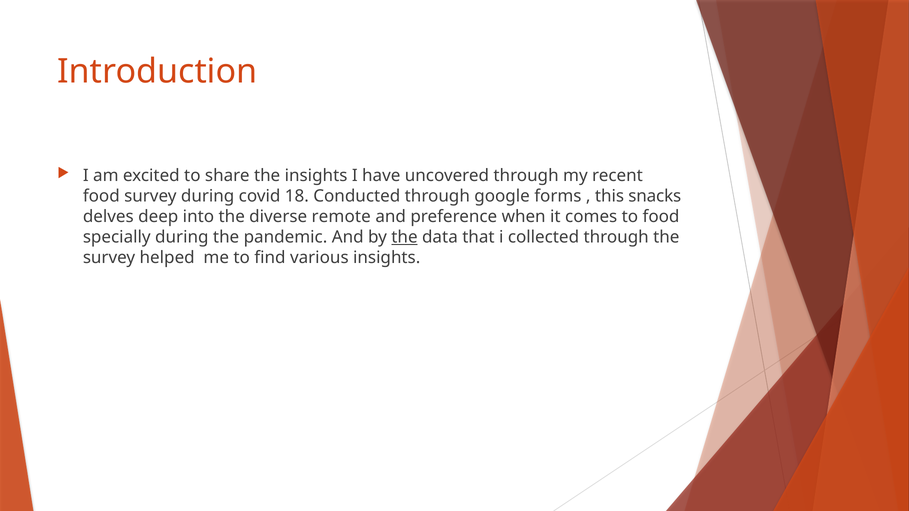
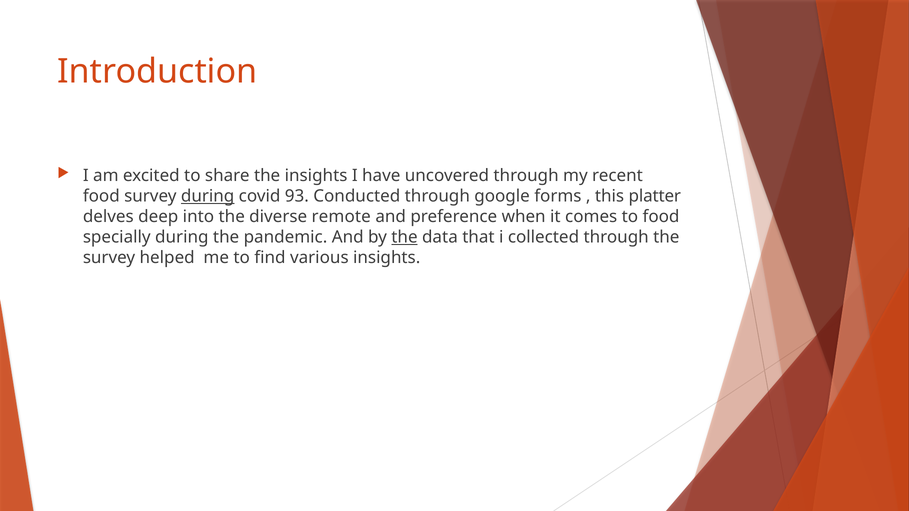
during underline: none -> present (208, 196)
18: 18 -> 93 (297, 196)
snacks: snacks -> platter (655, 196)
